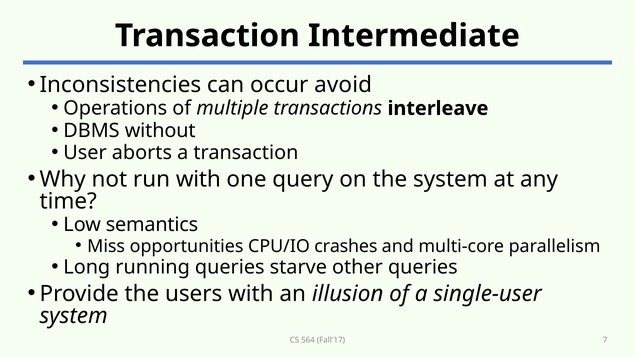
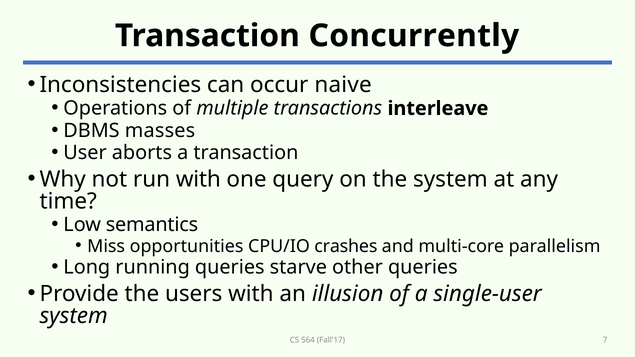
Intermediate: Intermediate -> Concurrently (414, 36)
avoid: avoid -> naive (343, 85)
without: without -> masses (160, 131)
